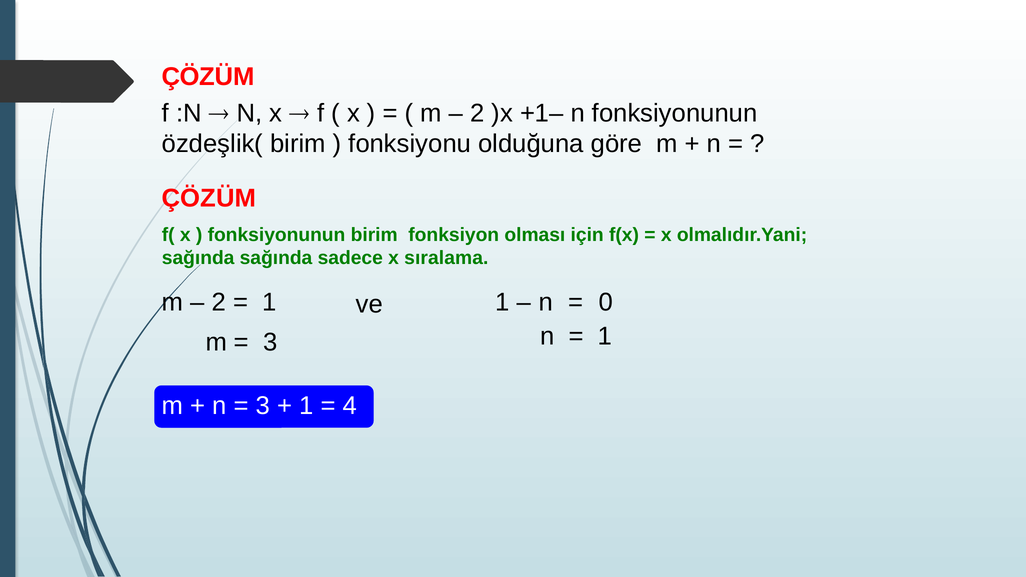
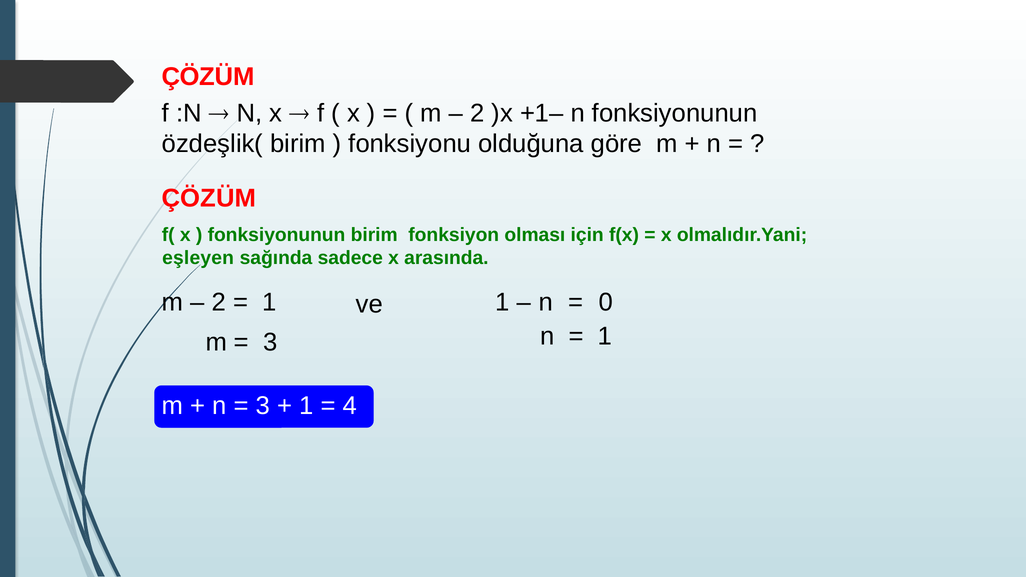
sağında: sağında -> eşleyen (198, 258)
sıralama: sıralama -> arasında (446, 258)
